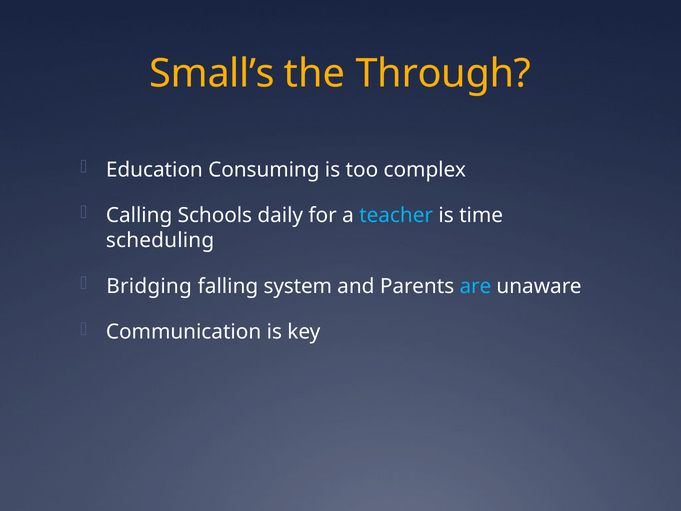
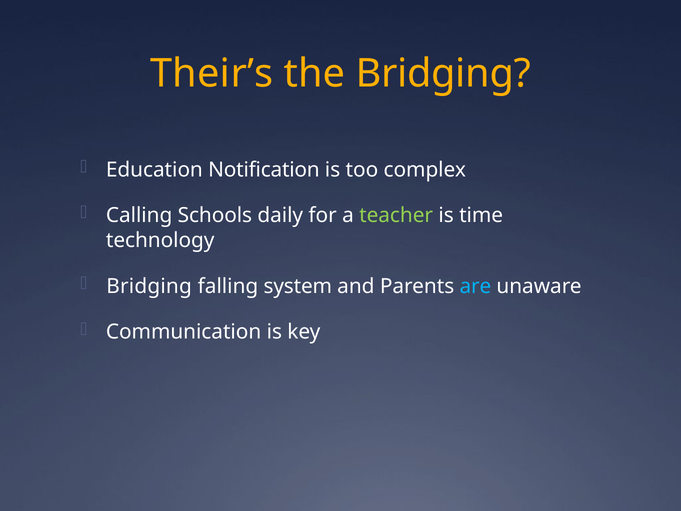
Small’s: Small’s -> Their’s (212, 73)
the Through: Through -> Bridging (443, 73)
Consuming: Consuming -> Notification (264, 170)
teacher colour: light blue -> light green (396, 215)
scheduling: scheduling -> technology (160, 240)
